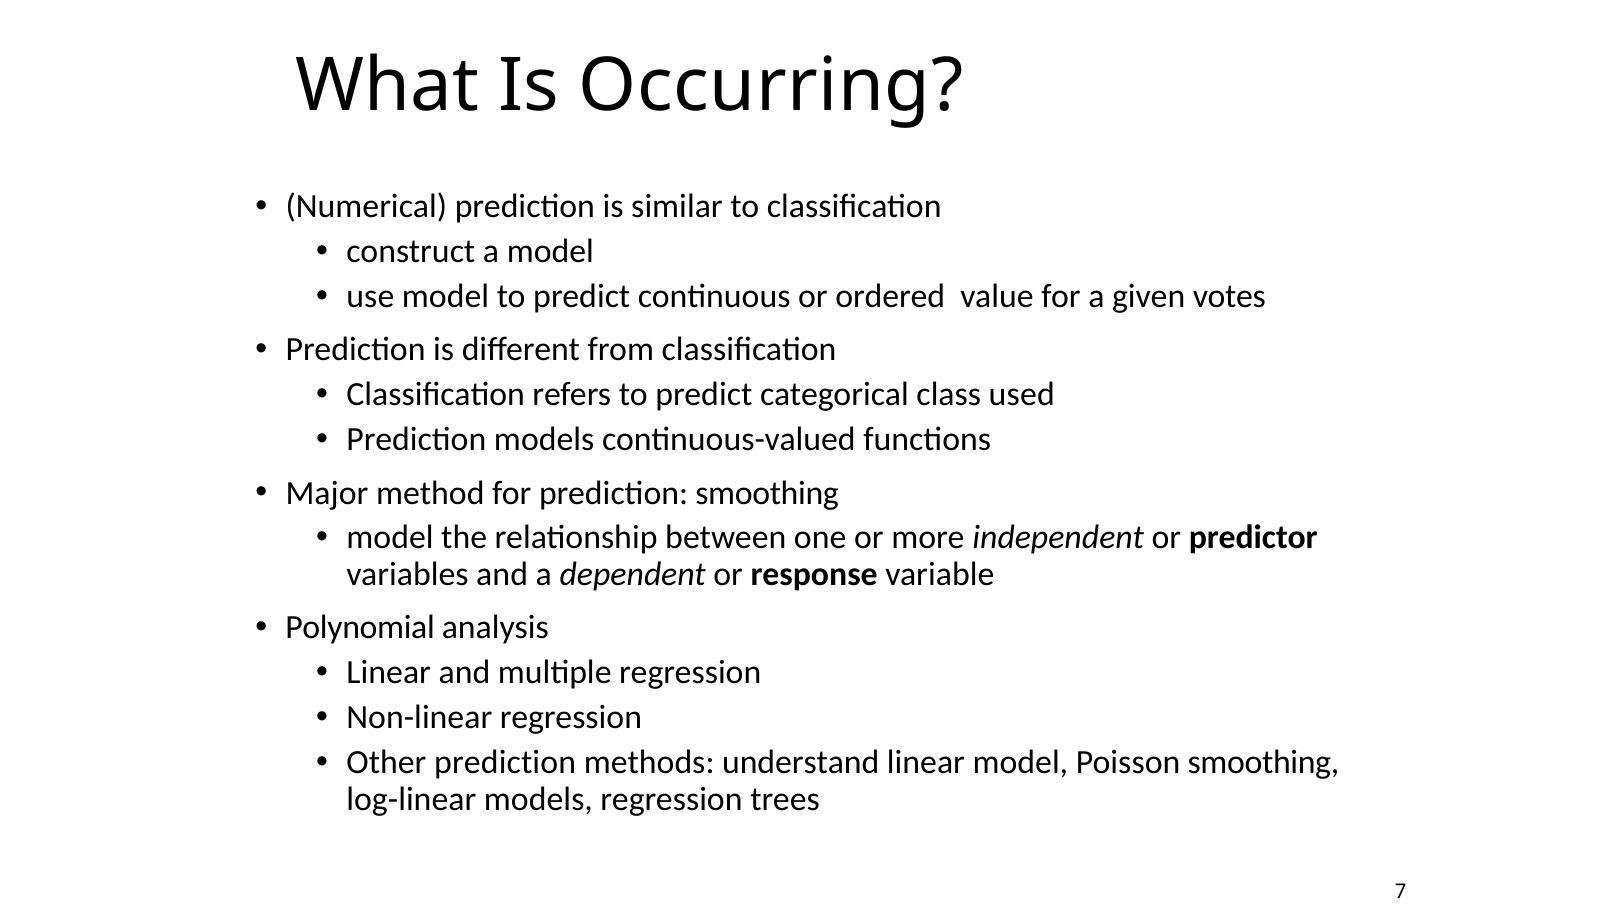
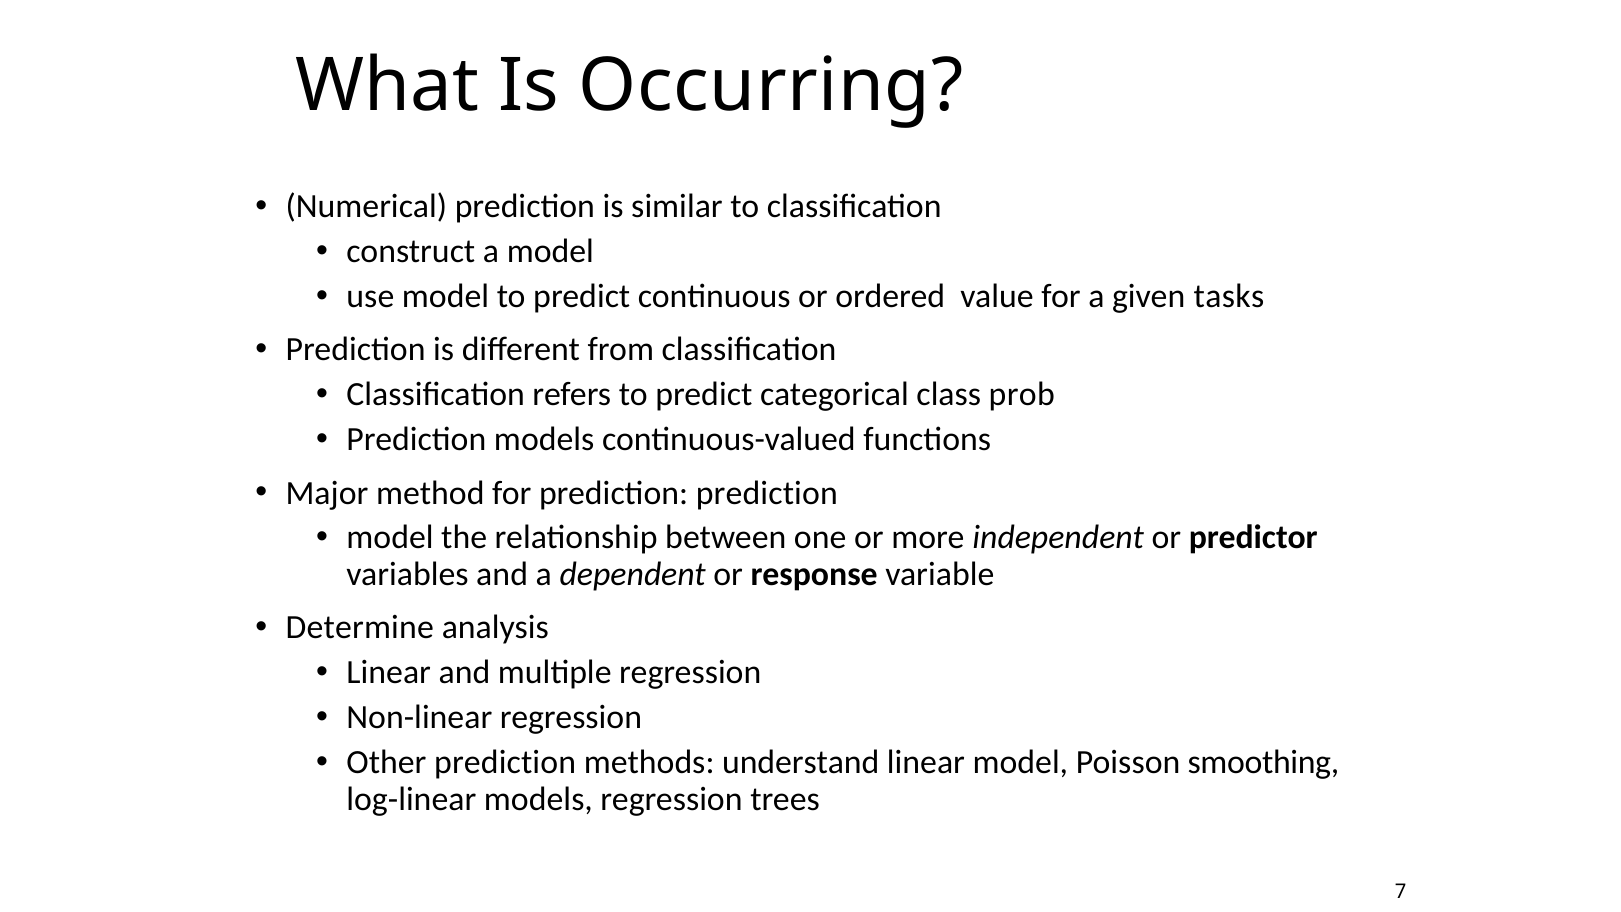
votes: votes -> tasks (1229, 296)
used: used -> prob (1022, 395)
prediction smoothing: smoothing -> prediction (767, 493)
Polynomial: Polynomial -> Determine (360, 628)
